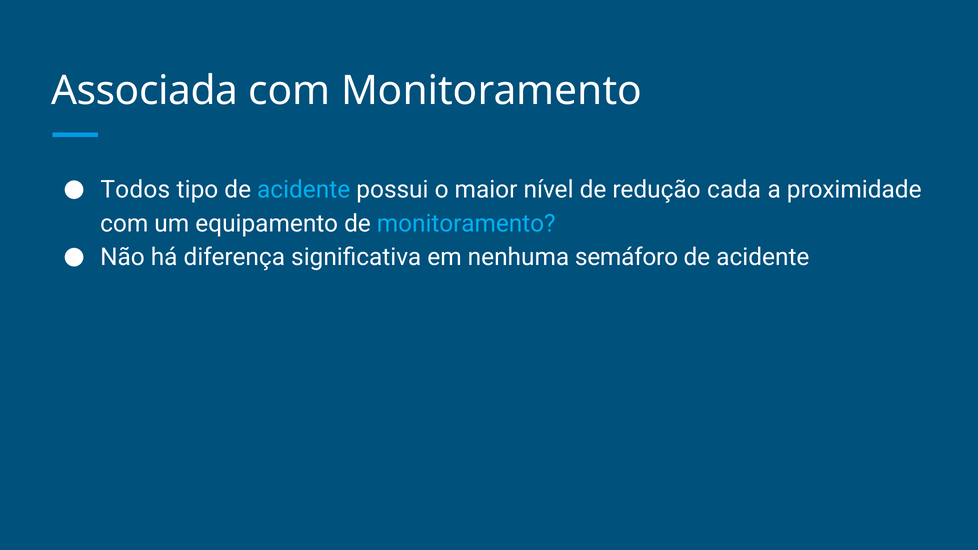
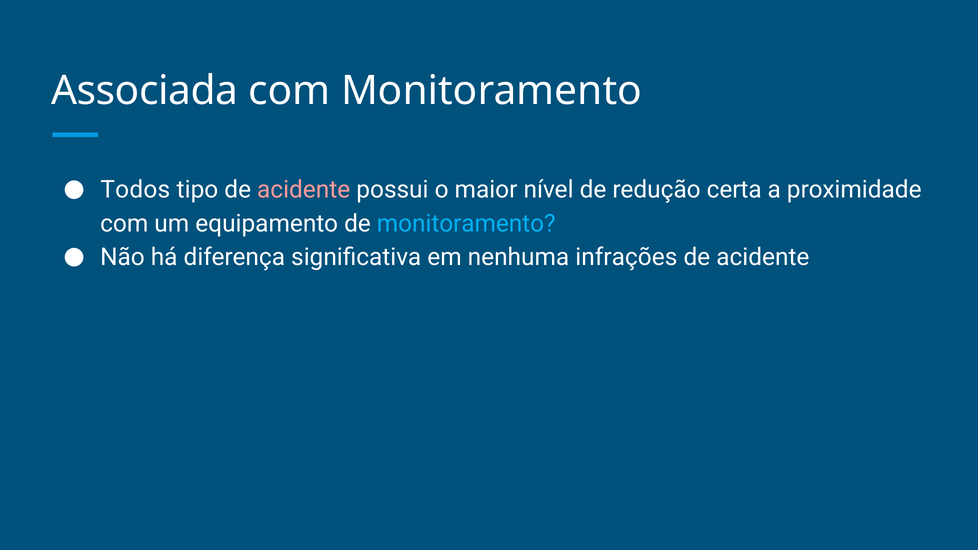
acidente colour: light blue -> pink (304, 190)
cada: cada -> certa (734, 190)
semáforo: semáforo -> infrações (626, 257)
